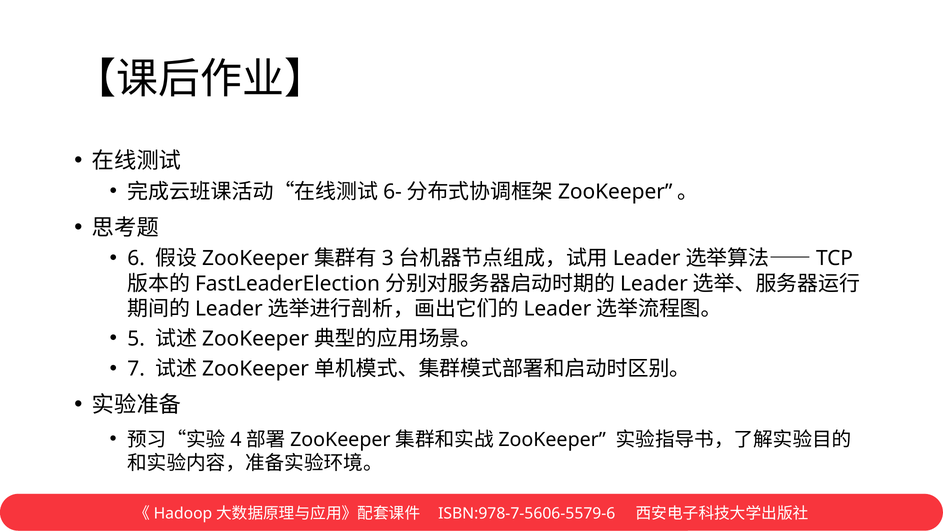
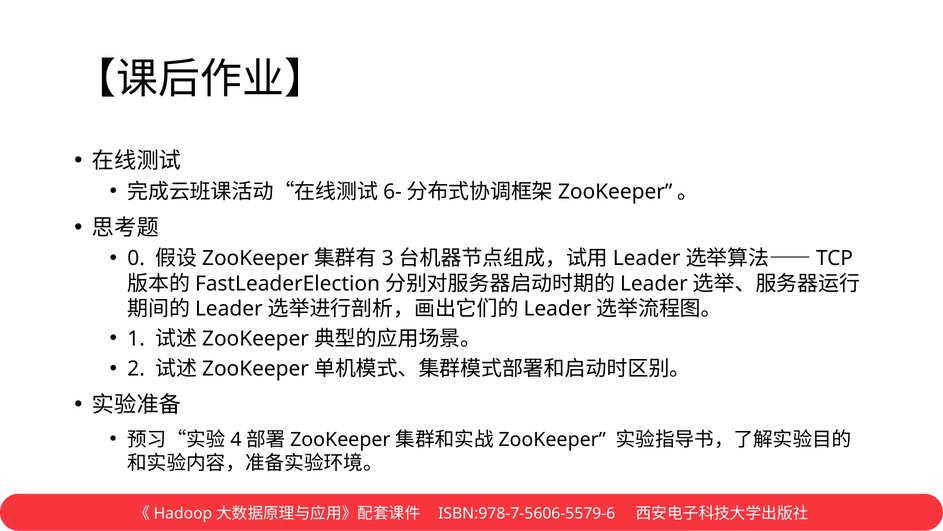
6: 6 -> 0 (136, 258)
5: 5 -> 1 (136, 338)
7: 7 -> 2 (136, 369)
